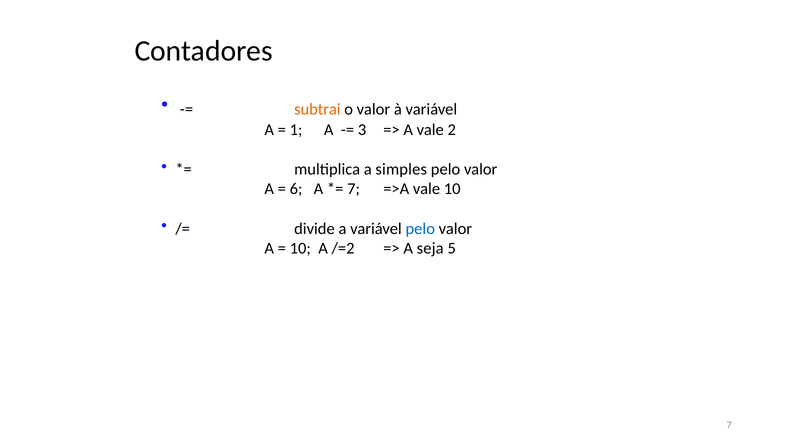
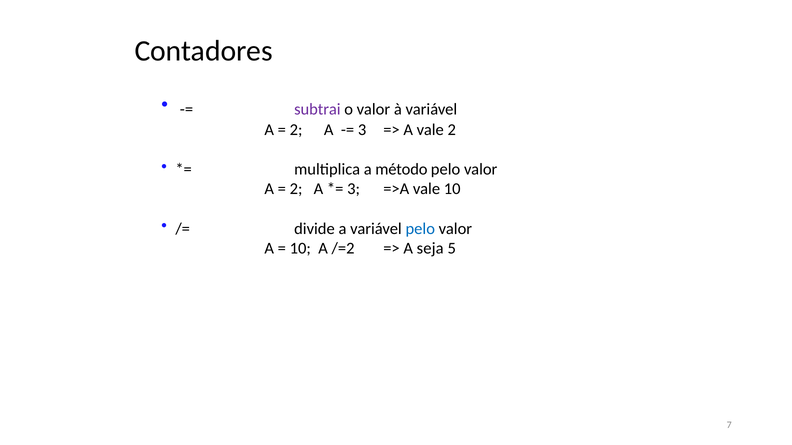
subtrai colour: orange -> purple (317, 109)
1: 1 -> 2 (296, 130)
simples: simples -> método (401, 169)
6: 6 -> 2 (296, 189)
7: 7 -> 3 (354, 189)
